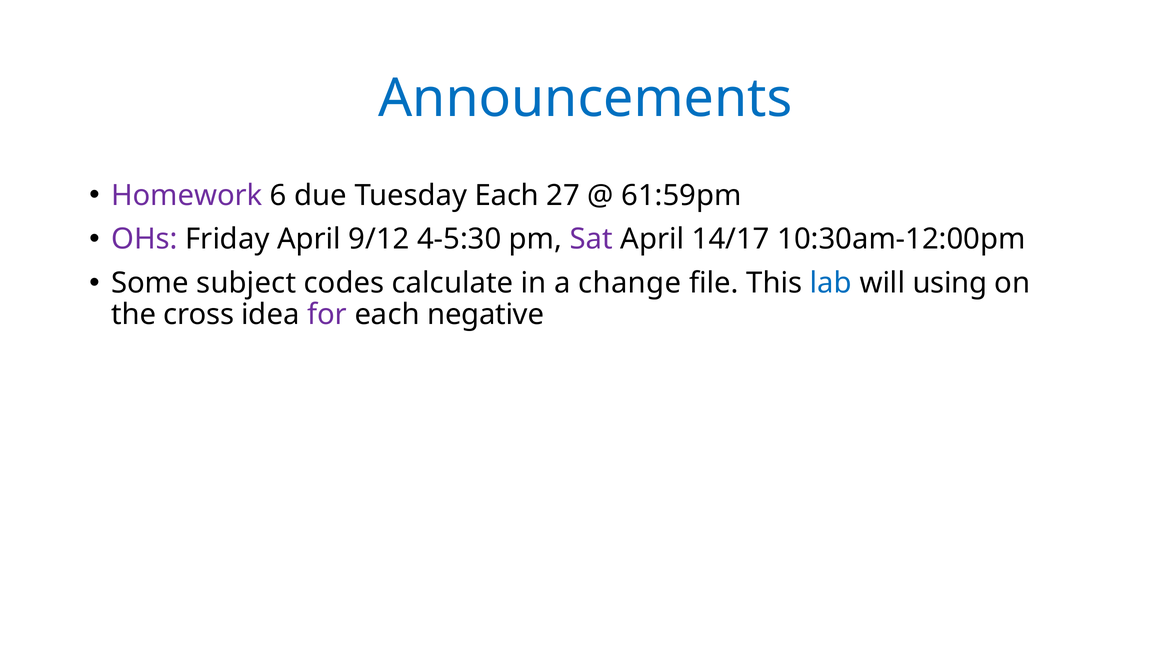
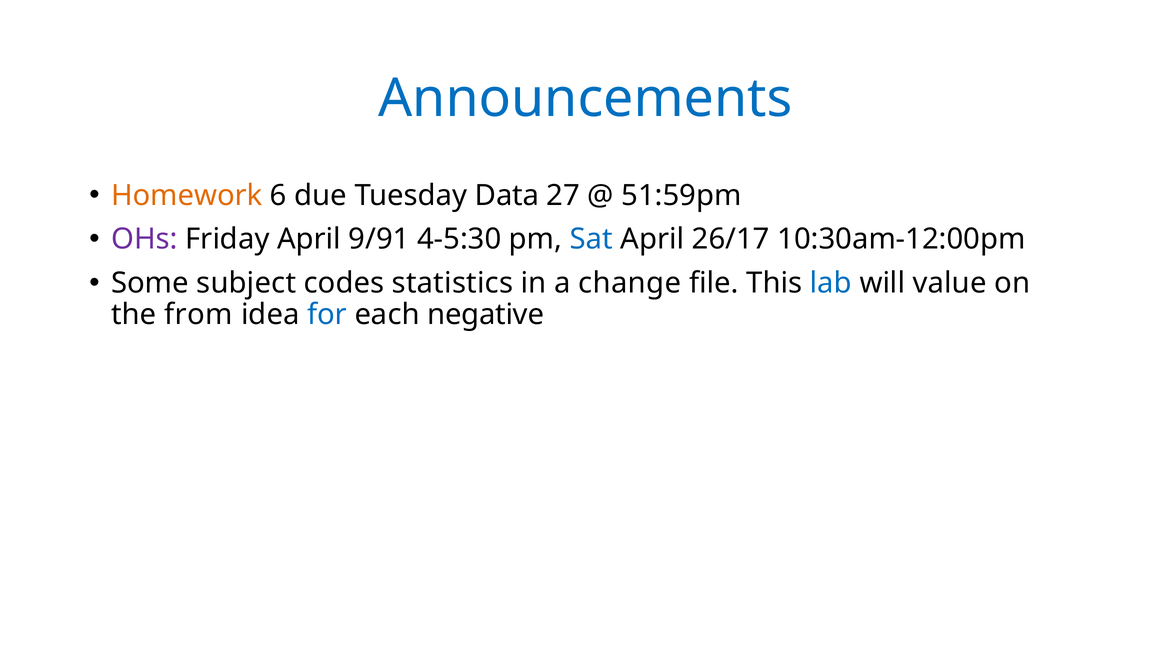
Homework colour: purple -> orange (187, 195)
Tuesday Each: Each -> Data (507, 195)
61:59pm: 61:59pm -> 51:59pm (681, 195)
9/12: 9/12 -> 9/91 (379, 239)
Sat colour: purple -> blue (591, 239)
14/17: 14/17 -> 26/17 (731, 239)
calculate: calculate -> statistics (452, 283)
using: using -> value (950, 283)
cross: cross -> from (199, 315)
for colour: purple -> blue (327, 315)
